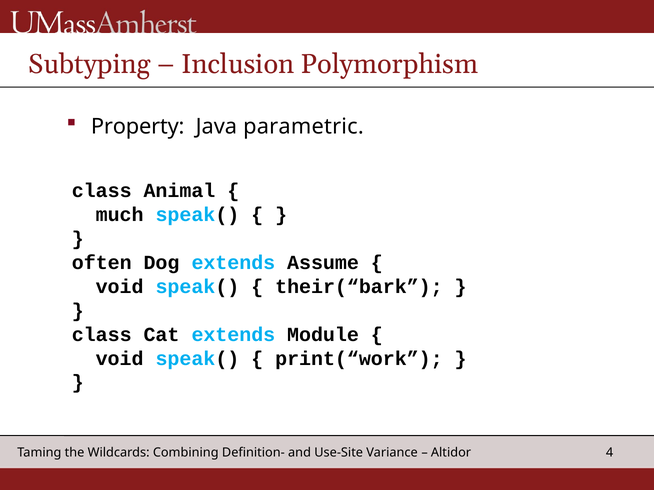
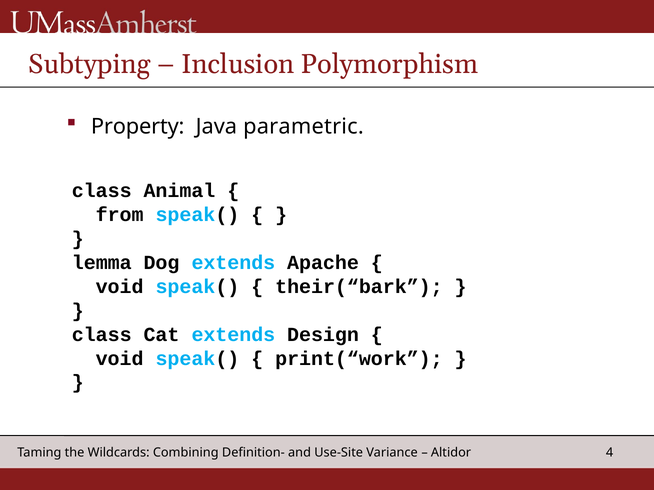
much: much -> from (120, 215)
often: often -> lemma (102, 263)
Assume: Assume -> Apache (323, 263)
Module: Module -> Design (323, 335)
